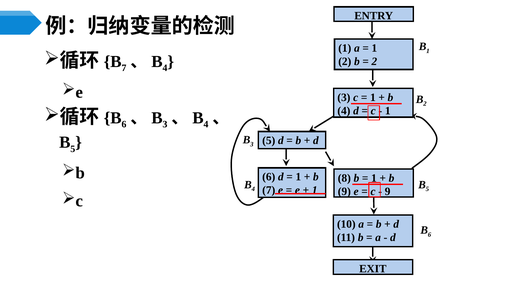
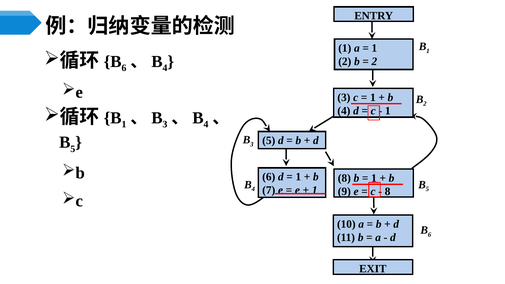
7: 7 -> 6 (124, 68)
6: 6 -> 1 (124, 124)
9: 9 -> 8 (388, 192)
